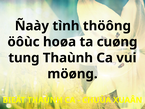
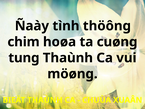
öôùc: öôùc -> chim (24, 42)
